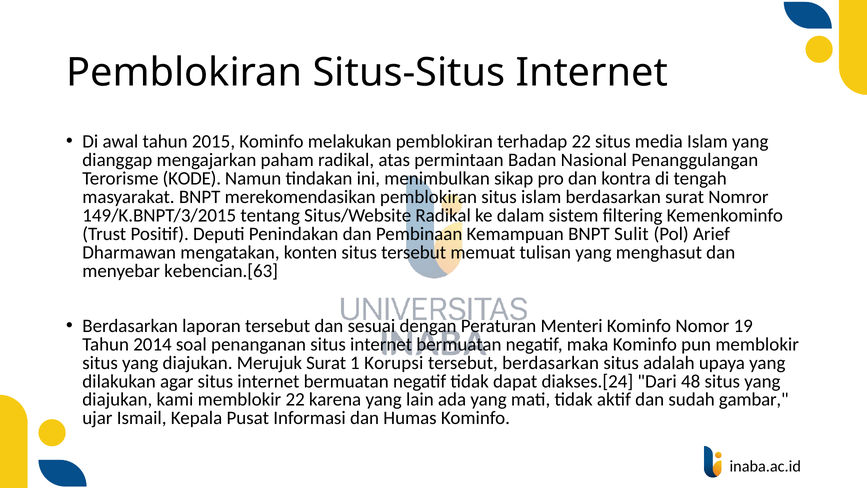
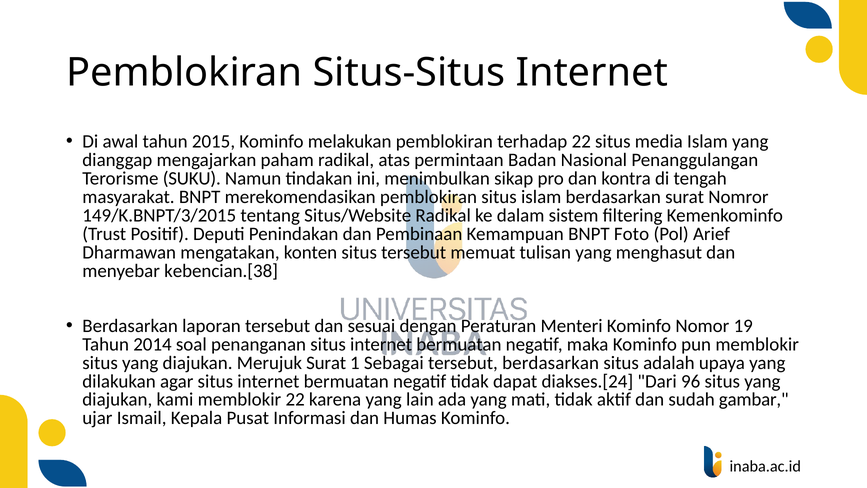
KODE: KODE -> SUKU (192, 178)
Sulit: Sulit -> Foto (632, 234)
kebencian.[63: kebencian.[63 -> kebencian.[38 (221, 271)
Korupsi: Korupsi -> Sebagai (394, 363)
48: 48 -> 96 (691, 381)
